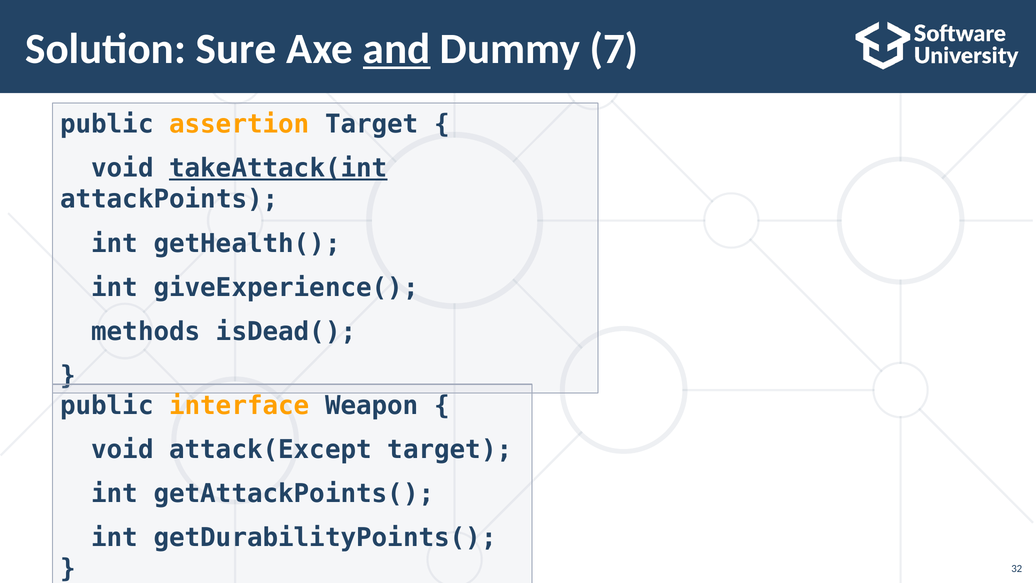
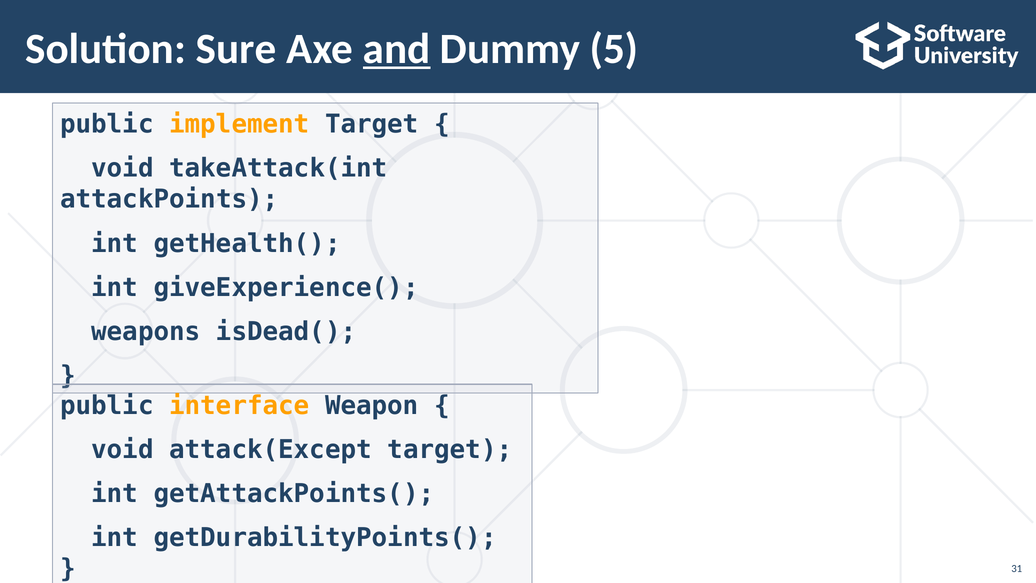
7: 7 -> 5 (614, 49)
assertion: assertion -> implement (239, 124)
takeAttack(int underline: present -> none (278, 168)
methods: methods -> weapons (146, 331)
32: 32 -> 31 (1017, 568)
